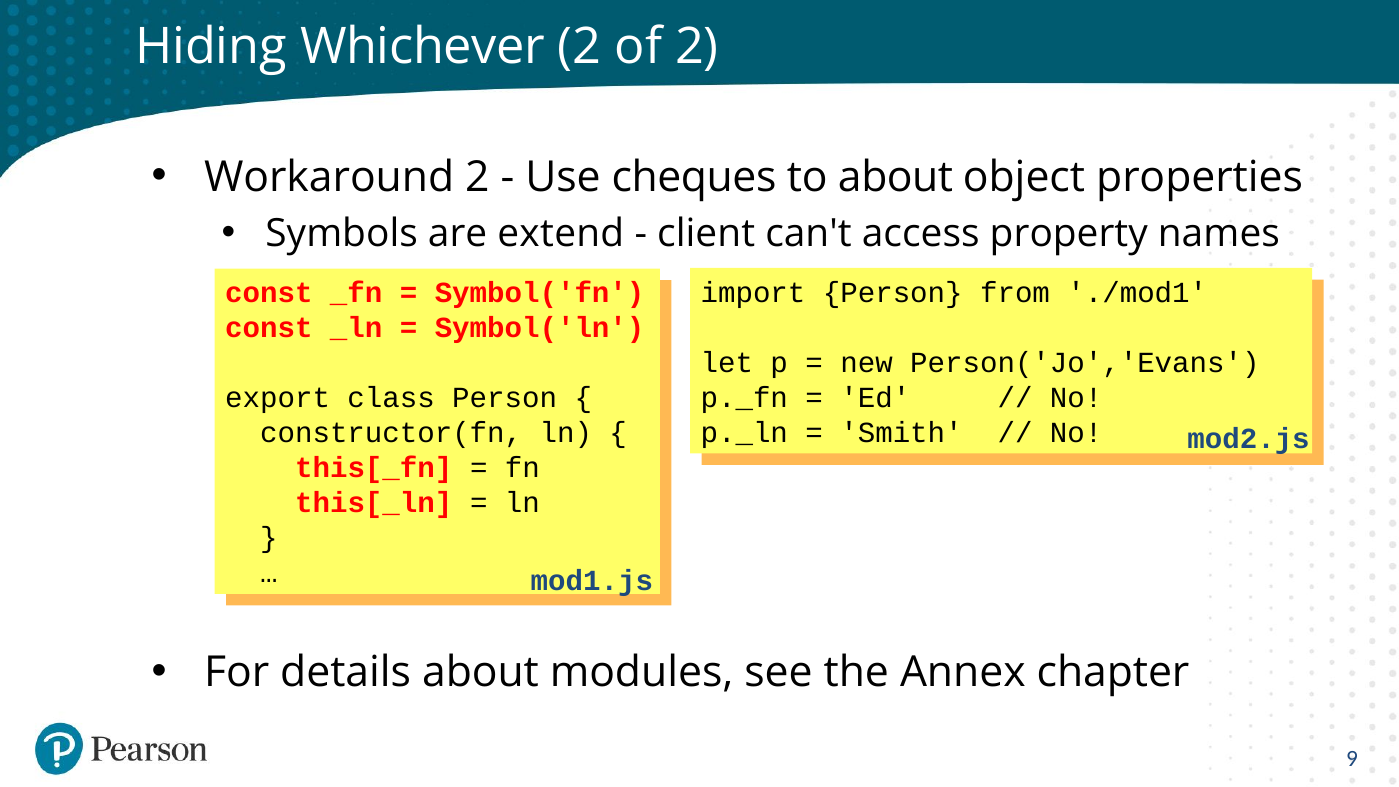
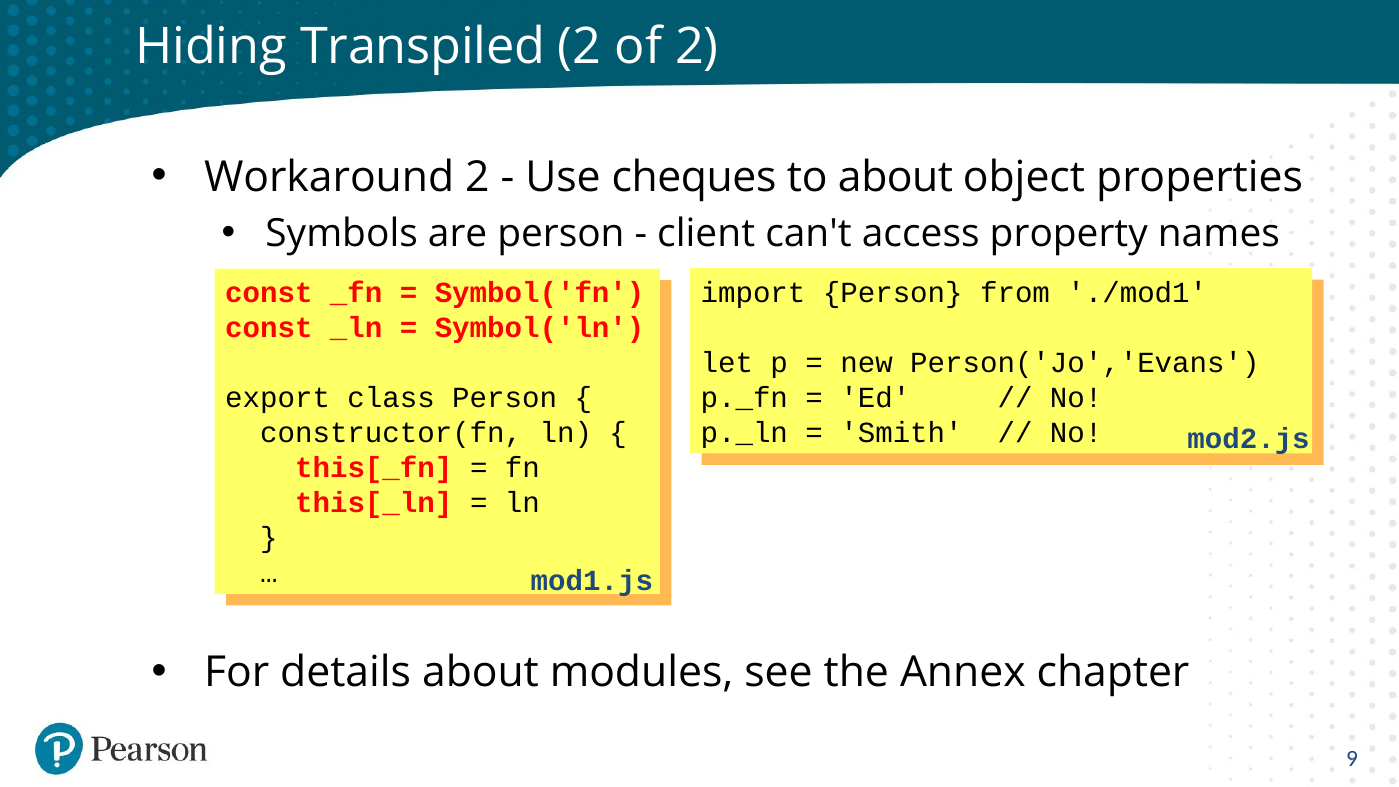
Whichever: Whichever -> Transpiled (423, 46)
are extend: extend -> person (561, 234)
